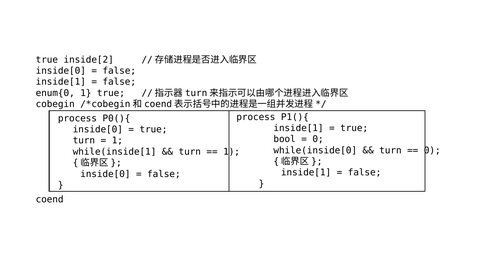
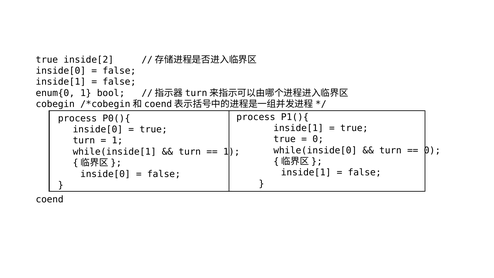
1 true: true -> bool (111, 93)
bool: bool -> true (285, 139)
